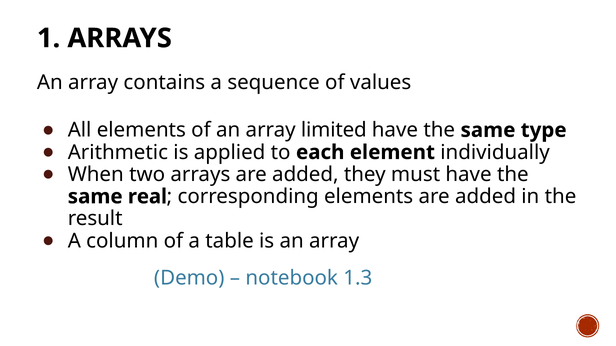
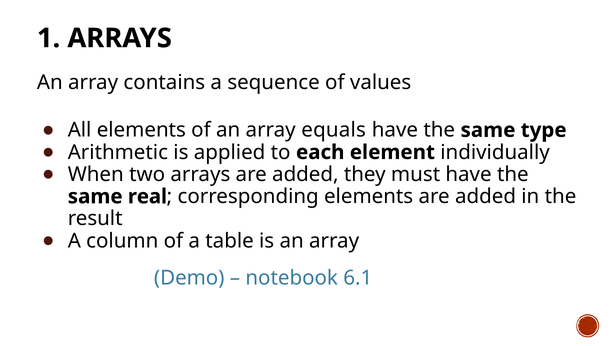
limited: limited -> equals (334, 130)
1.3: 1.3 -> 6.1 (358, 278)
